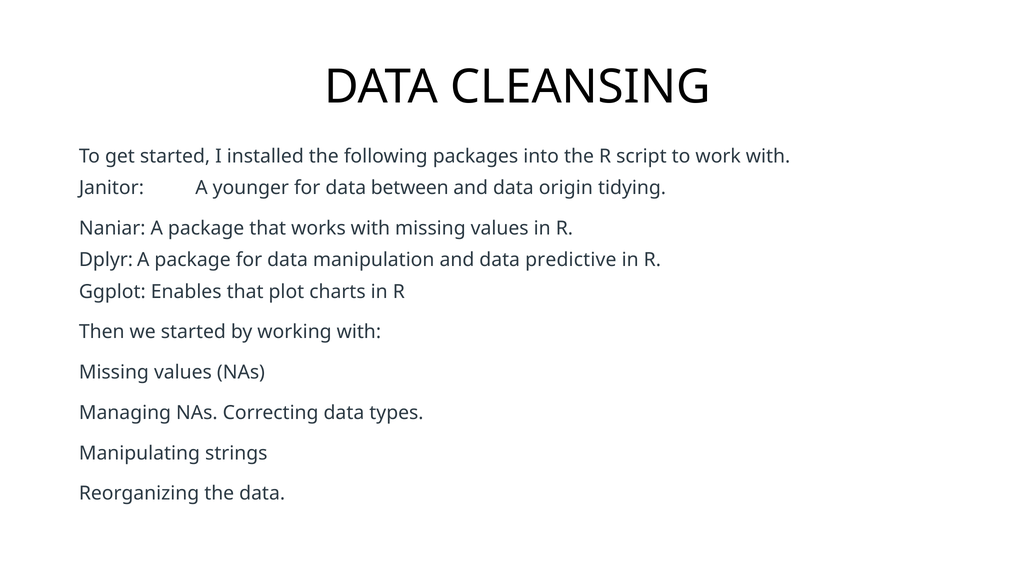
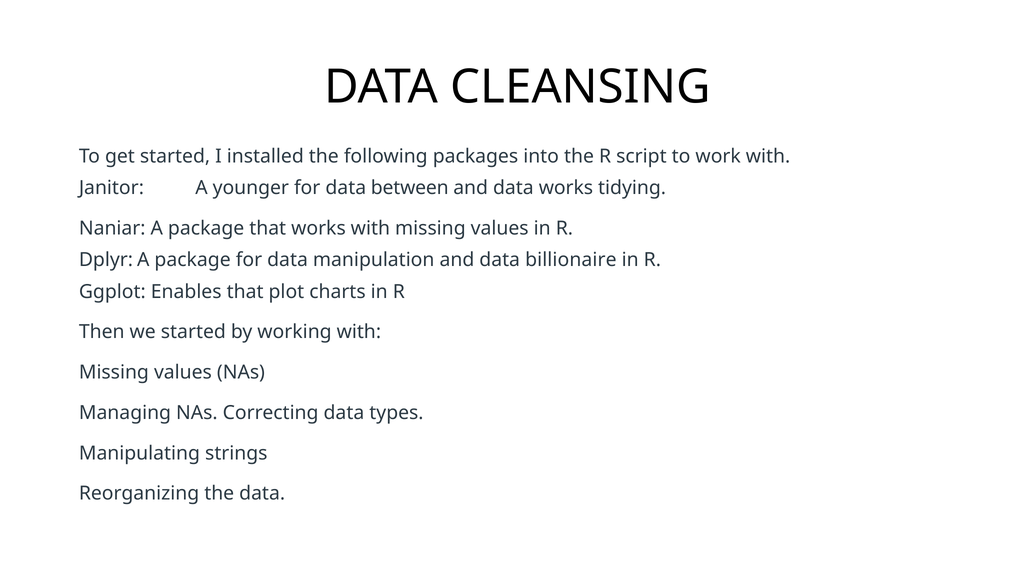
data origin: origin -> works (566, 188)
predictive: predictive -> billionaire (571, 260)
